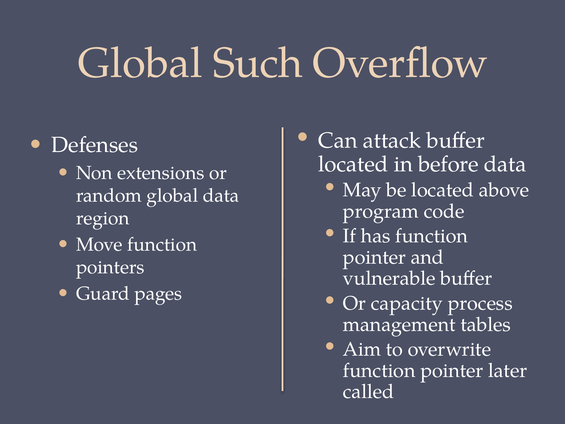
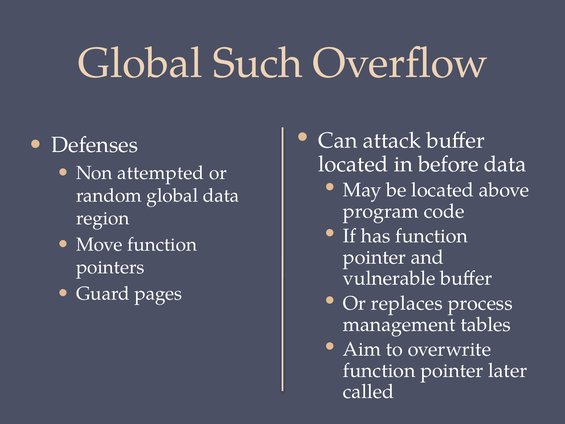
extensions: extensions -> attempted (161, 173)
capacity: capacity -> replaces (407, 303)
